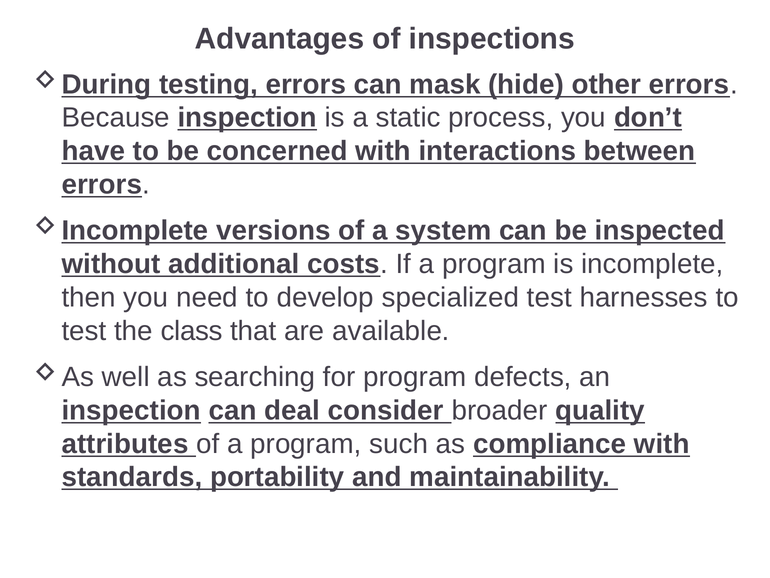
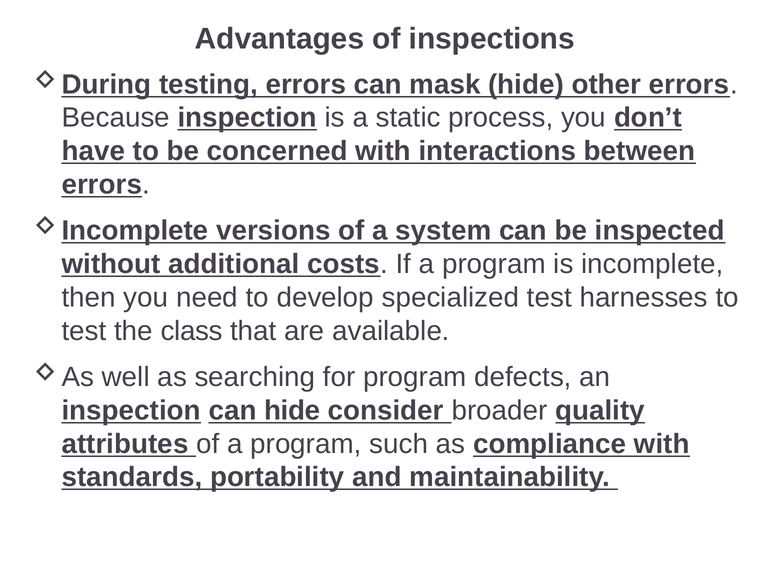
can deal: deal -> hide (292, 410)
